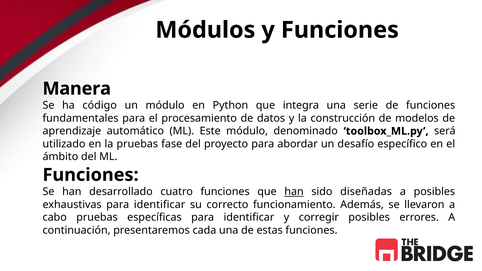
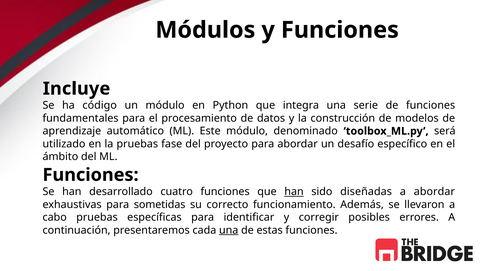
Manera: Manera -> Incluye (77, 89)
a posibles: posibles -> abordar (434, 192)
exhaustivas para identificar: identificar -> sometidas (160, 205)
una underline: none -> present (229, 230)
